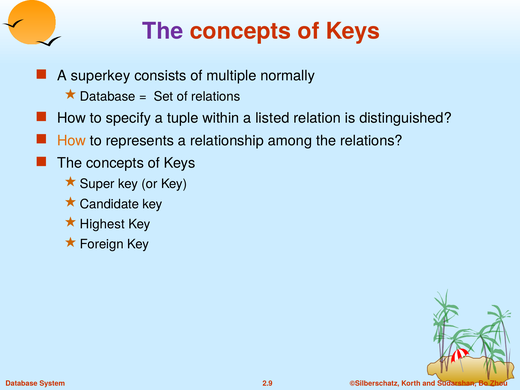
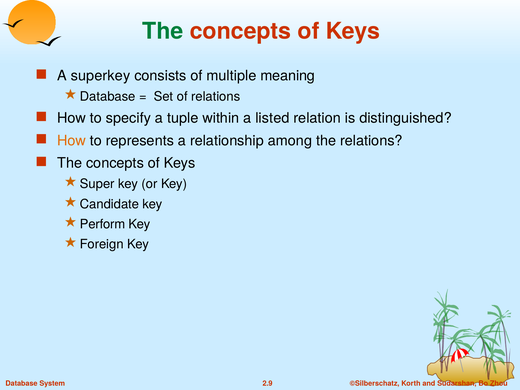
The colour: purple -> green (163, 31)
normally: normally -> meaning (288, 76)
Highest: Highest -> Perform (103, 224)
